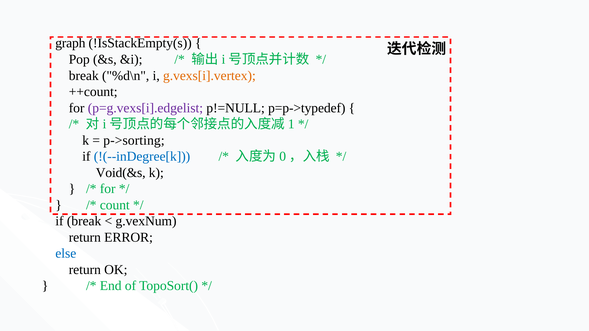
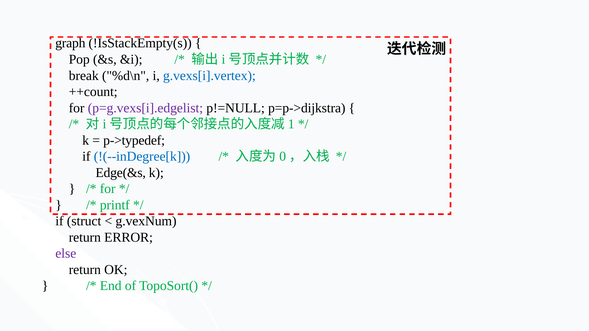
g.vexs[i].vertex colour: orange -> blue (209, 76)
p=p->typedef: p=p->typedef -> p=p->dijkstra (307, 108)
p->sorting: p->sorting -> p->typedef (134, 140)
Void(&s: Void(&s -> Edge(&s (121, 173)
count: count -> printf (115, 205)
if break: break -> struct (84, 221)
else colour: blue -> purple (66, 254)
